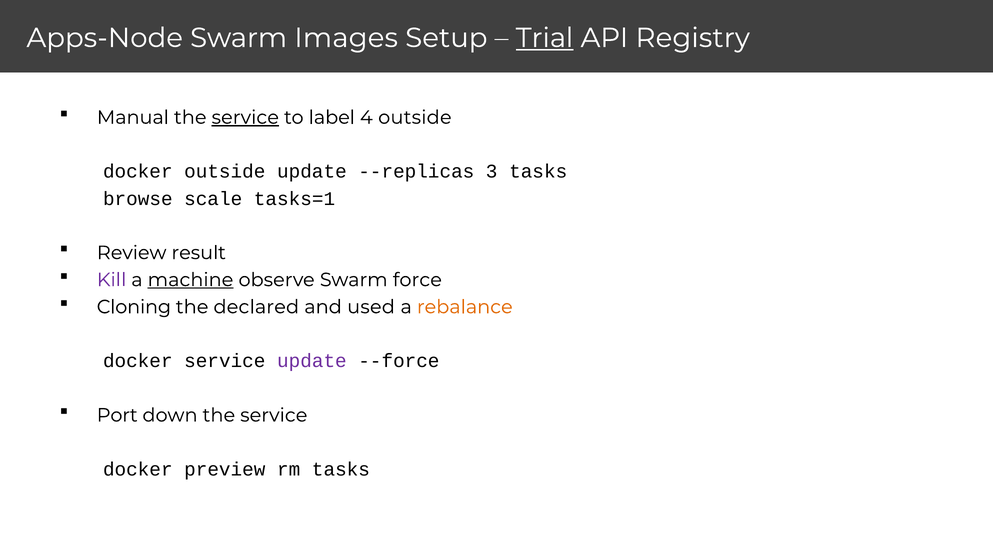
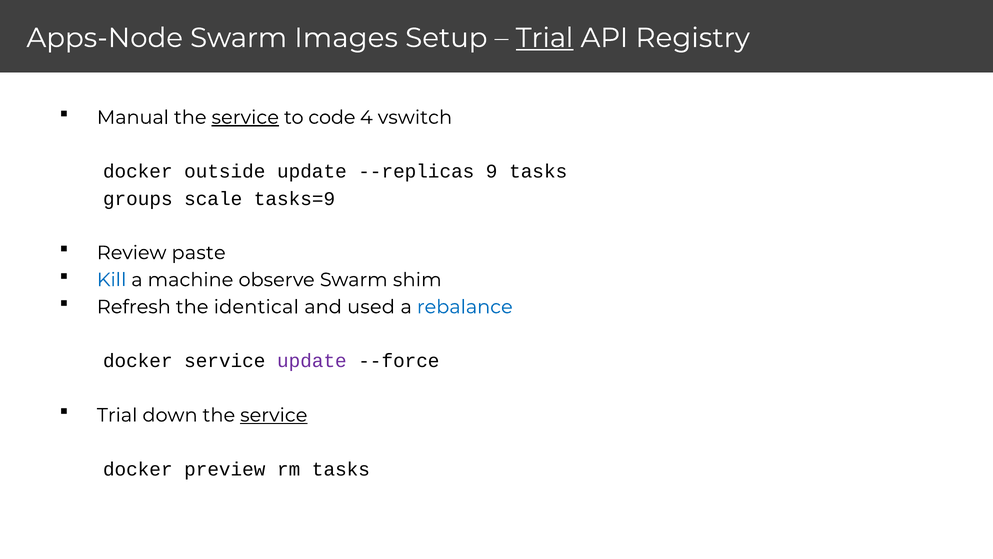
label: label -> code (332, 117)
4 outside: outside -> vswitch (415, 117)
3: 3 -> 9 (492, 171)
browse: browse -> groups (138, 198)
tasks=1: tasks=1 -> tasks=9 (294, 198)
result: result -> paste (199, 253)
Kill colour: purple -> blue (112, 280)
machine underline: present -> none (190, 280)
force: force -> shim (417, 280)
Cloning: Cloning -> Refresh (134, 307)
declared: declared -> identical (256, 307)
rebalance colour: orange -> blue (465, 307)
Port: Port -> Trial (117, 415)
service underline: none -> present (274, 415)
